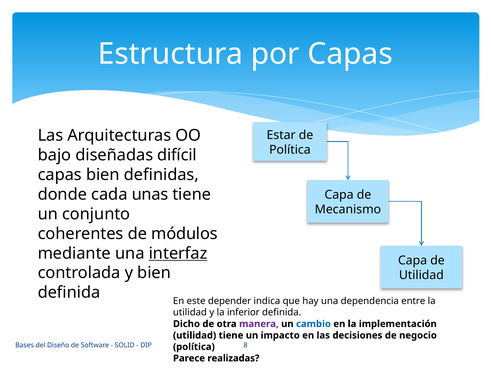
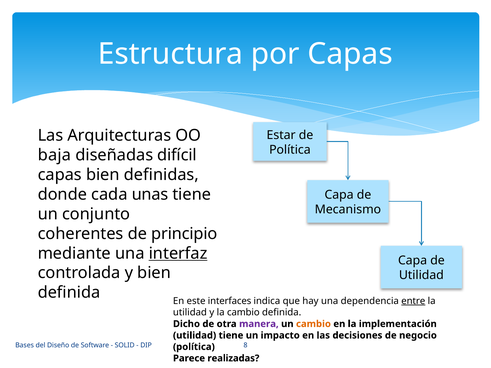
bajo: bajo -> baja (54, 155)
módulos: módulos -> principio (184, 234)
depender: depender -> interfaces (230, 301)
entre underline: none -> present (413, 301)
la inferior: inferior -> cambio (243, 313)
cambio colour: blue -> orange (313, 324)
